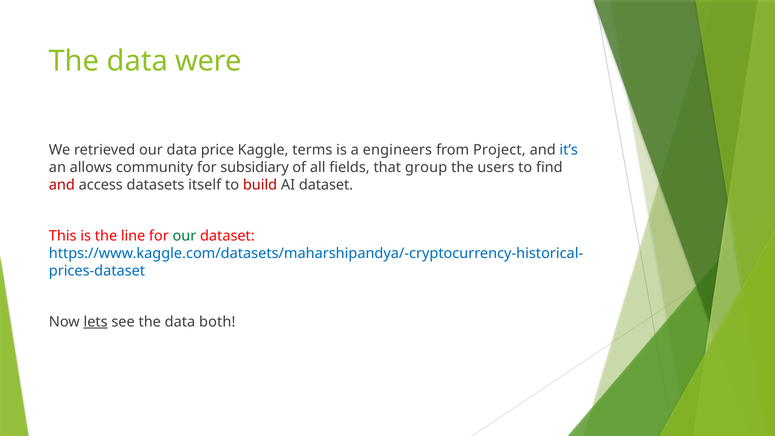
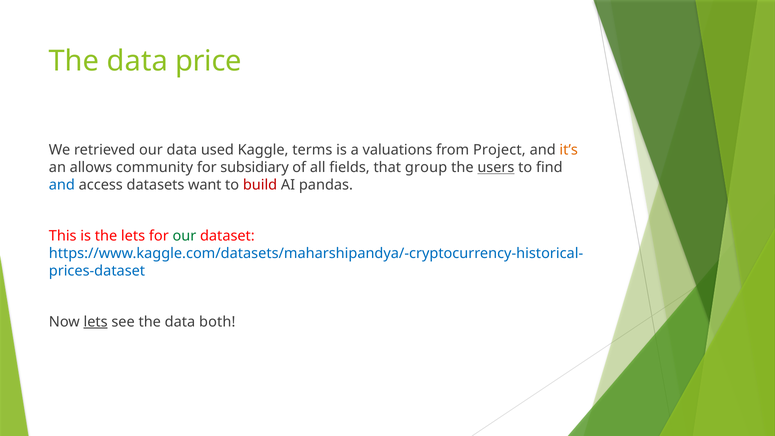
were: were -> price (208, 61)
price: price -> used (217, 150)
engineers: engineers -> valuations (397, 150)
it’s colour: blue -> orange (569, 150)
users underline: none -> present (496, 167)
and colour: red -> blue (62, 185)
itself: itself -> want (205, 185)
AI dataset: dataset -> pandas (326, 185)
the line: line -> lets (133, 236)
